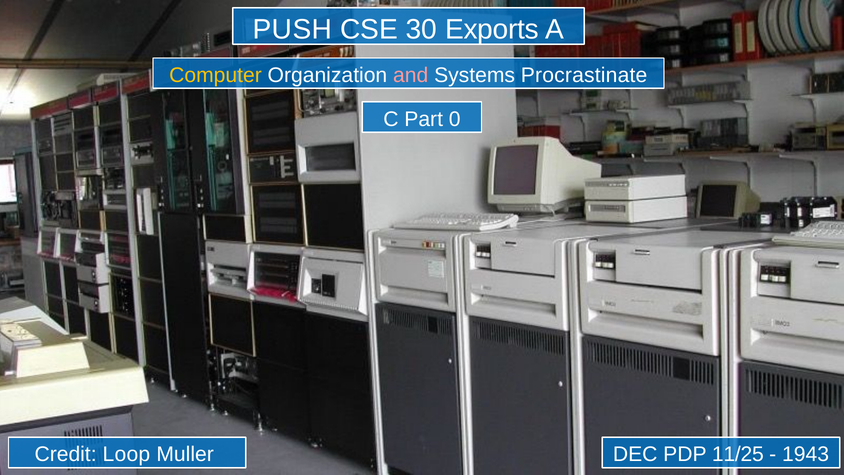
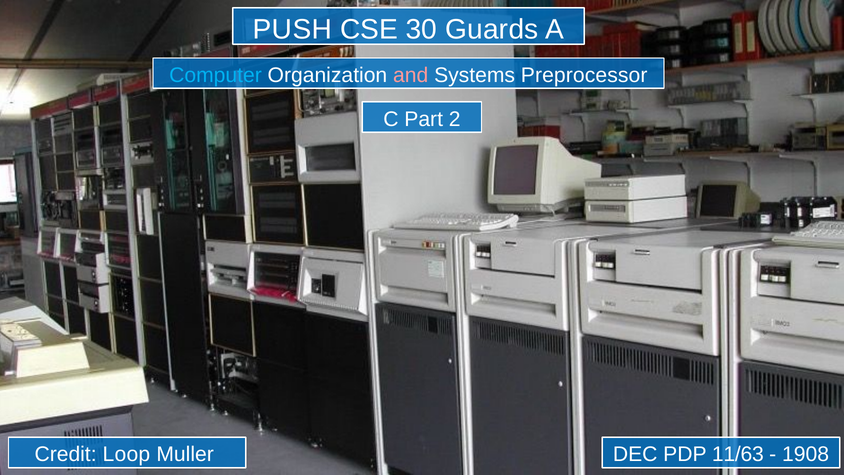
Exports: Exports -> Guards (492, 30)
Computer colour: yellow -> light blue (215, 75)
Procrastinate: Procrastinate -> Preprocessor (584, 75)
0: 0 -> 2 (455, 119)
11/25: 11/25 -> 11/63 (738, 454)
1943: 1943 -> 1908 (806, 454)
